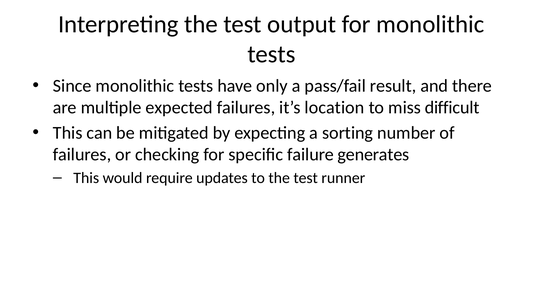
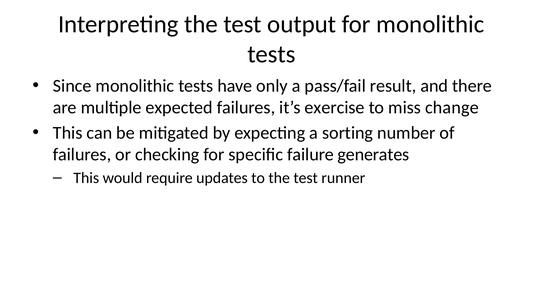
location: location -> exercise (335, 108)
difficult: difficult -> change (452, 108)
